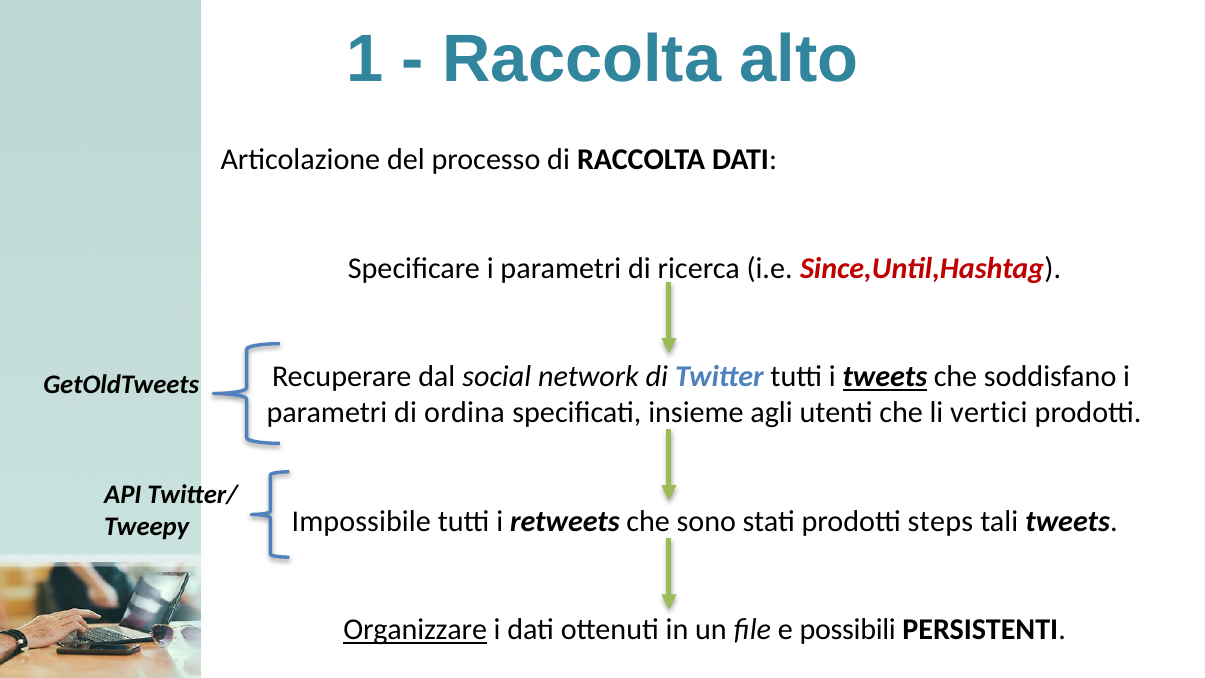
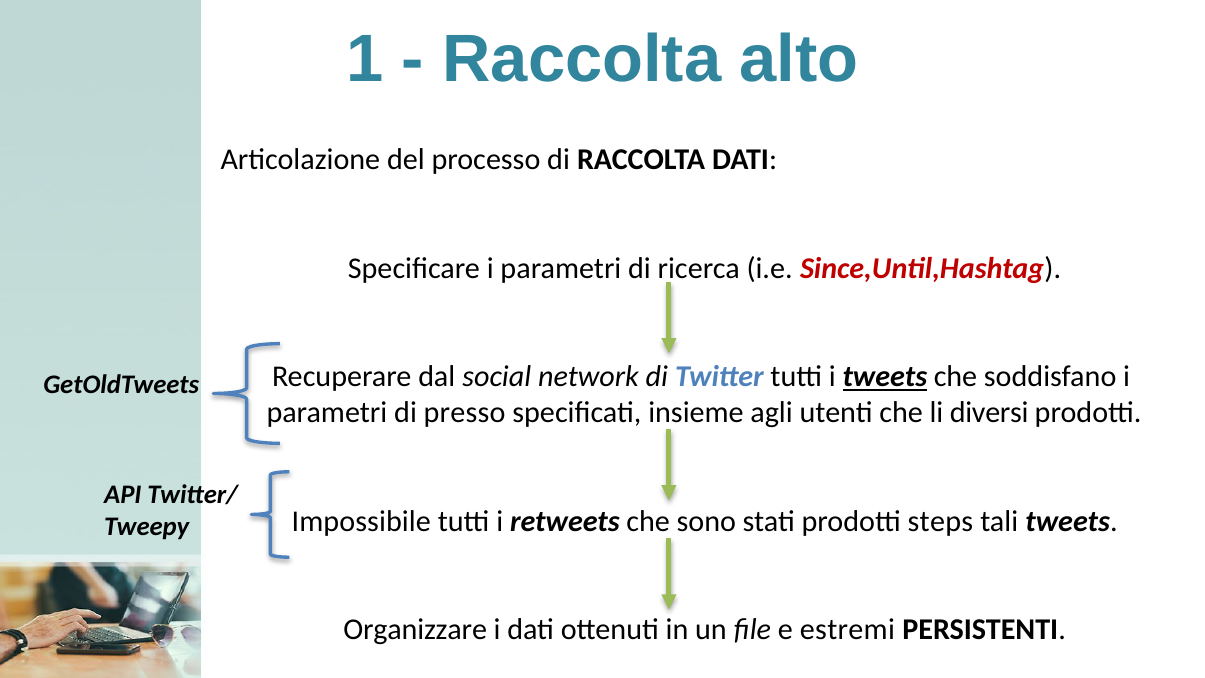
ordina: ordina -> presso (465, 413)
vertici: vertici -> diversi (989, 413)
Organizzare underline: present -> none (415, 630)
possibili: possibili -> estremi (847, 630)
